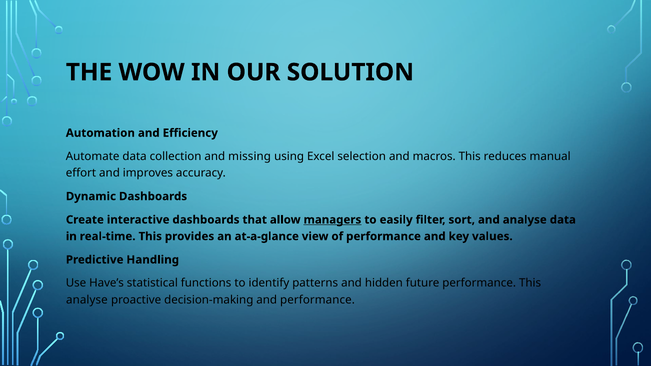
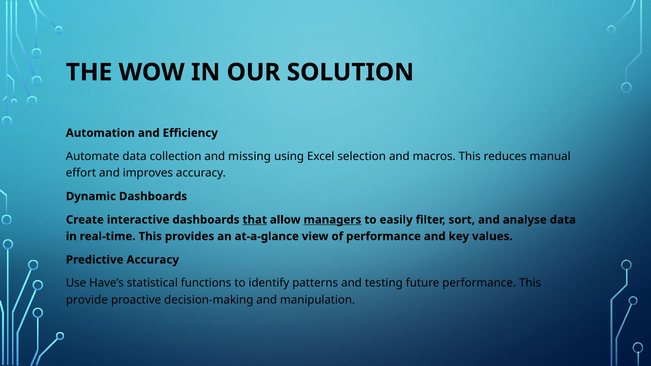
that underline: none -> present (255, 220)
Predictive Handling: Handling -> Accuracy (153, 260)
hidden: hidden -> testing (384, 283)
analyse: analyse -> provide (87, 300)
and performance: performance -> manipulation (318, 300)
